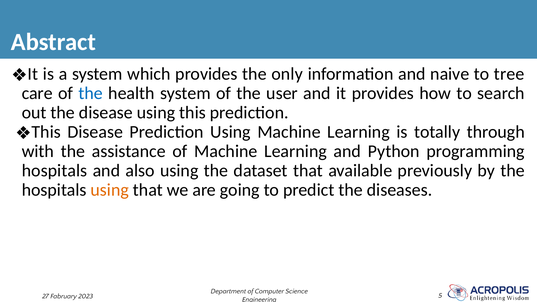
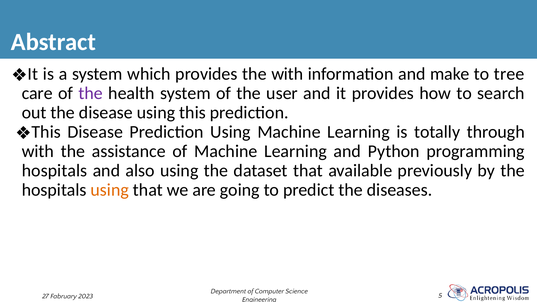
the only: only -> with (287, 74)
naive: naive -> make (450, 74)
the colour: blue -> purple (91, 93)
